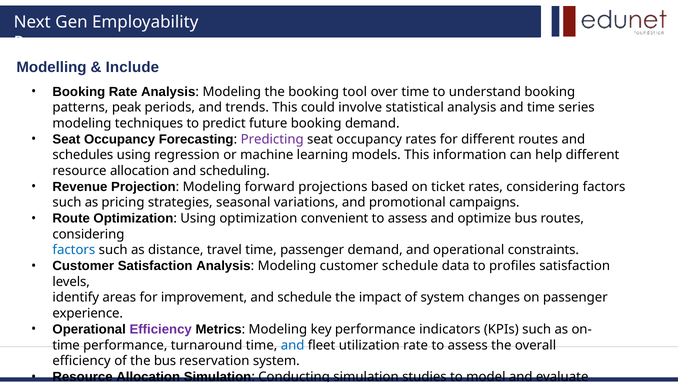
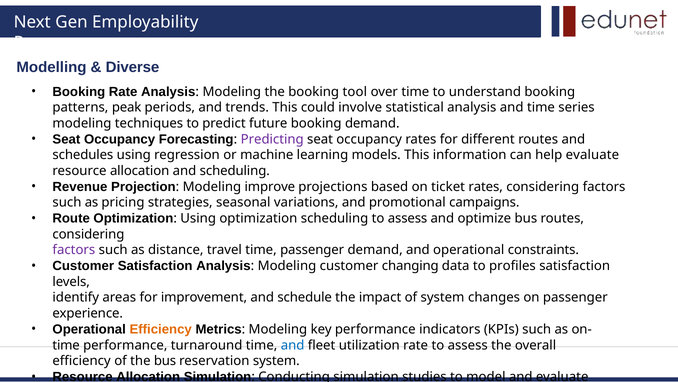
Include: Include -> Diverse (132, 67)
help different: different -> evaluate (592, 155)
forward: forward -> improve (270, 187)
optimization convenient: convenient -> scheduling (335, 218)
factors colour: blue -> purple (74, 250)
customer schedule: schedule -> changing (410, 266)
Efficiency colour: purple -> orange (161, 329)
